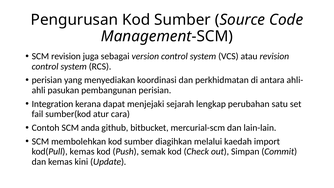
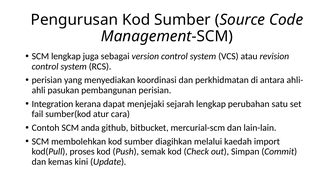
SCM revision: revision -> lengkap (66, 56)
kod(Pull kemas: kemas -> proses (82, 151)
